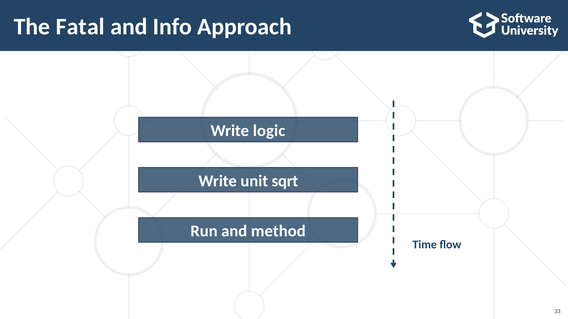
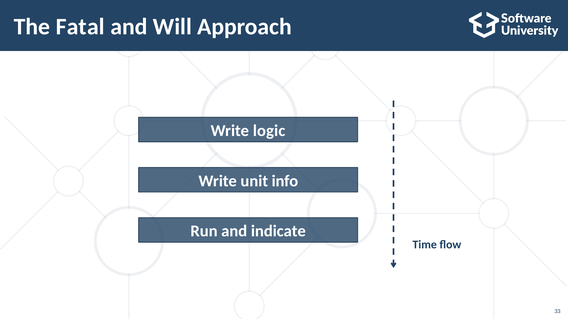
Info: Info -> Will (172, 27)
sqrt: sqrt -> info (285, 181)
method: method -> indicate (278, 231)
